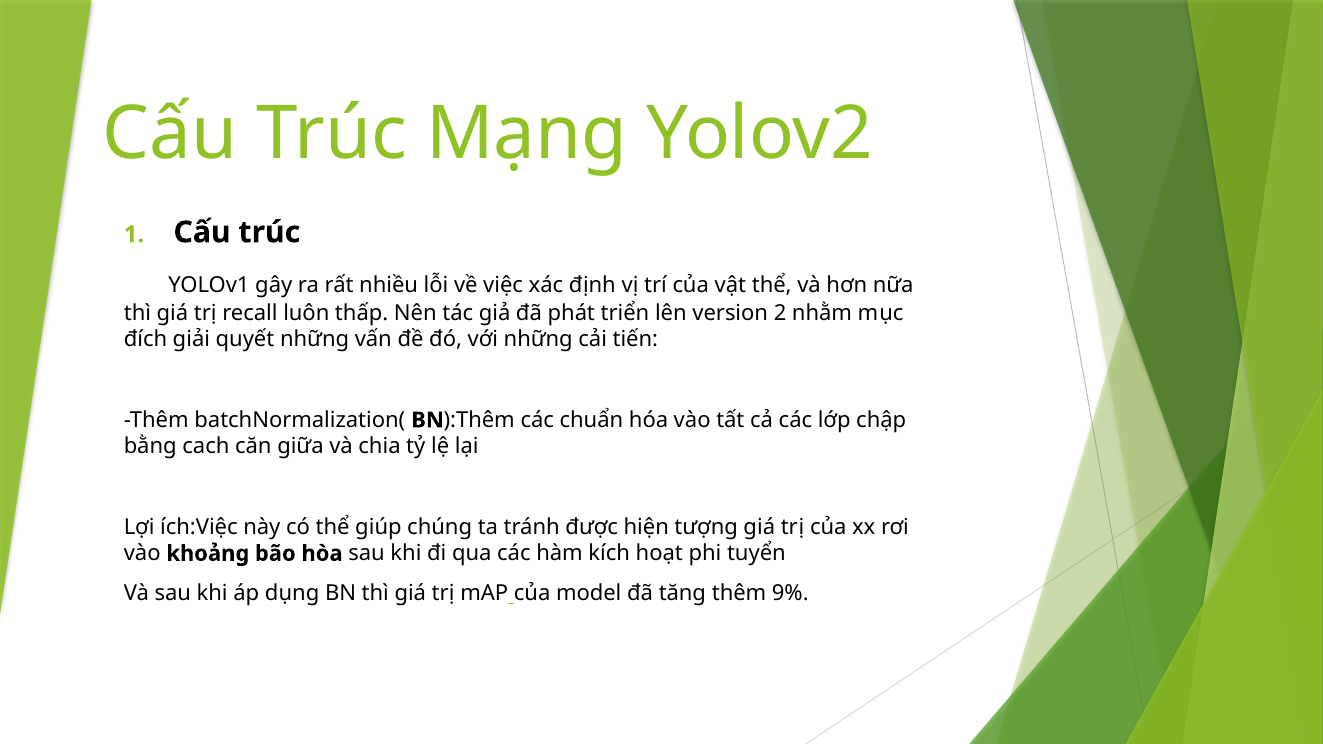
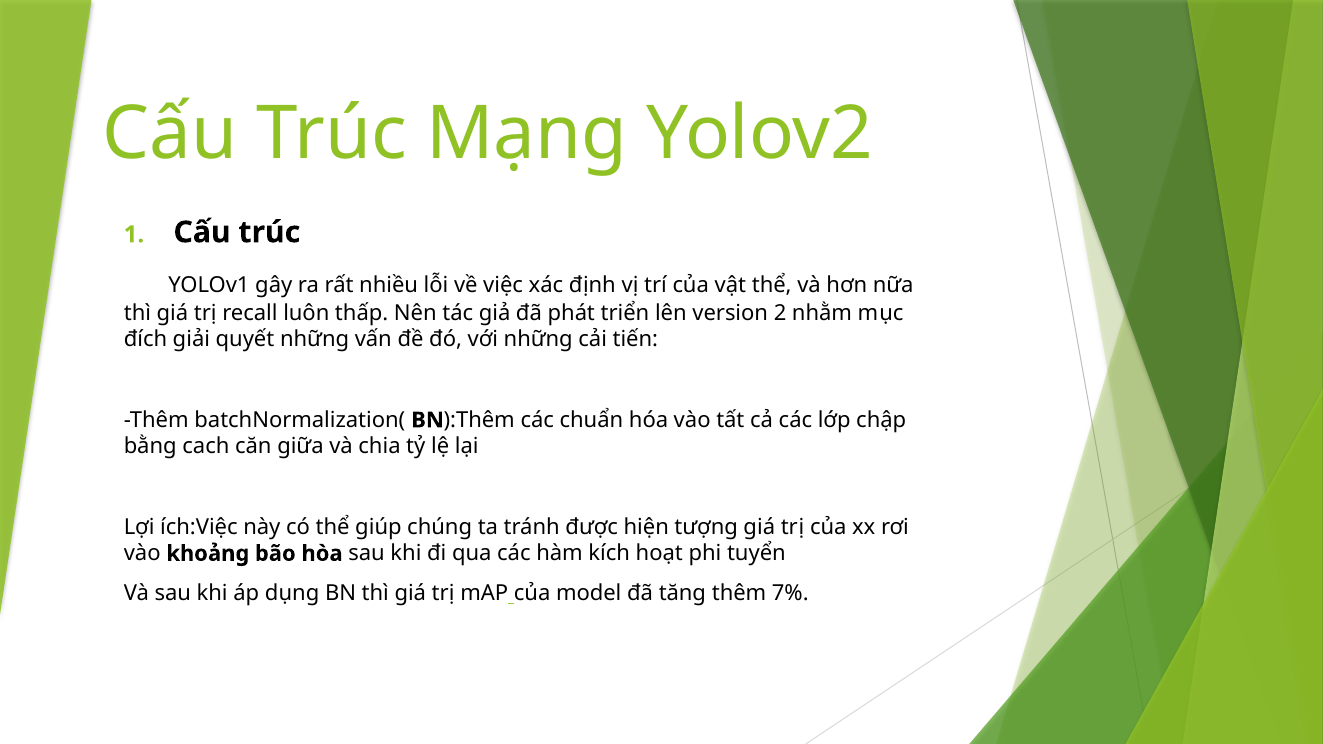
9%: 9% -> 7% (790, 594)
